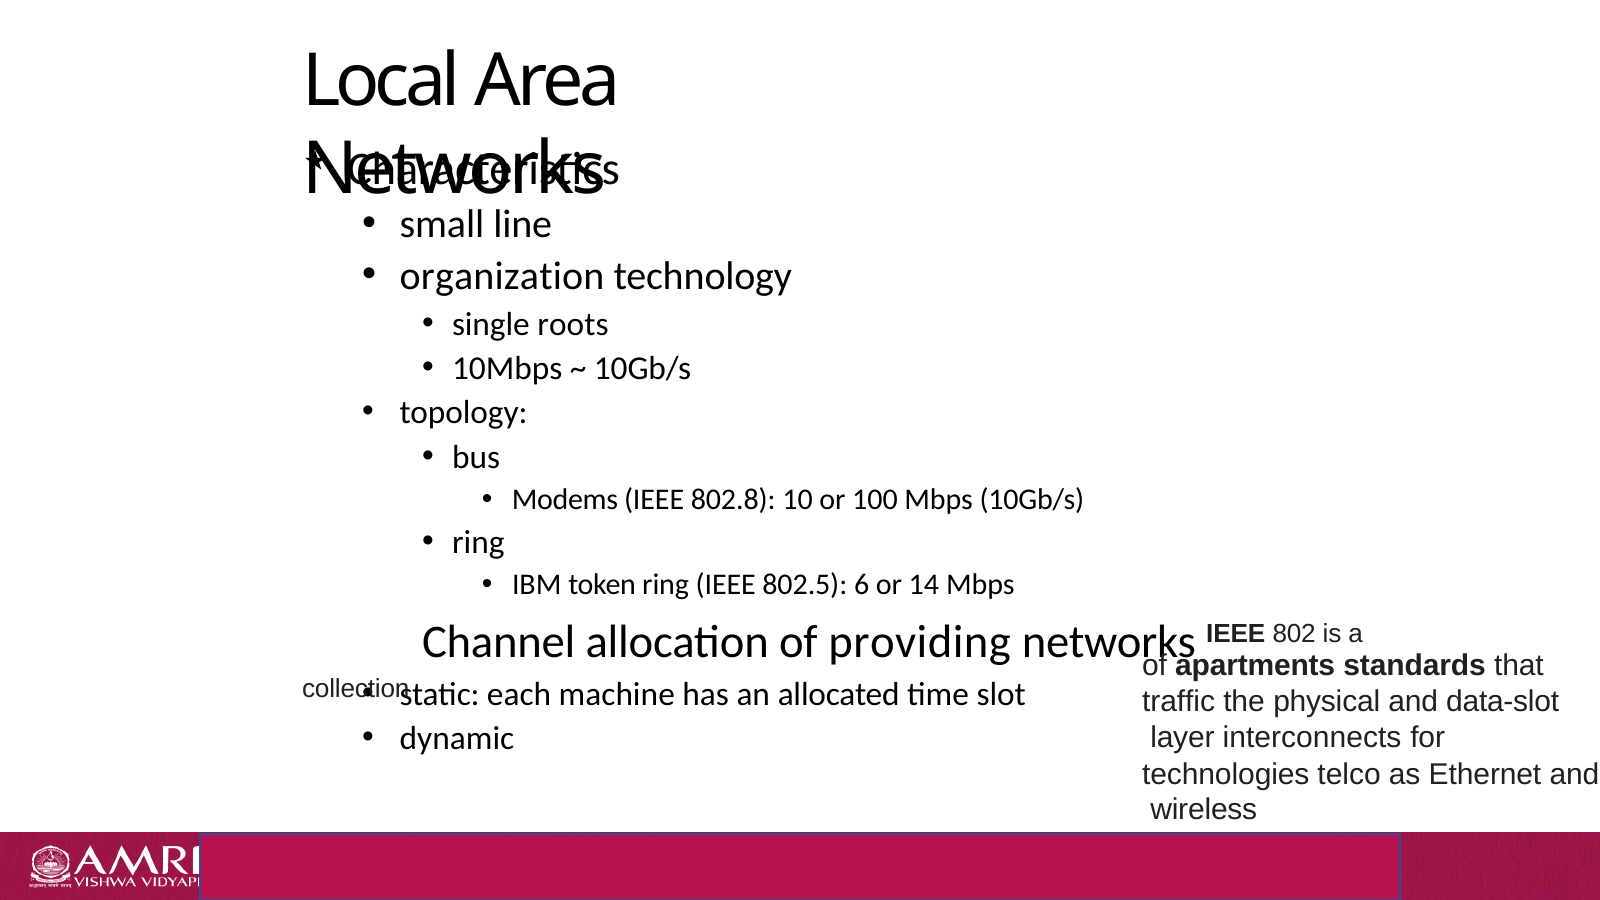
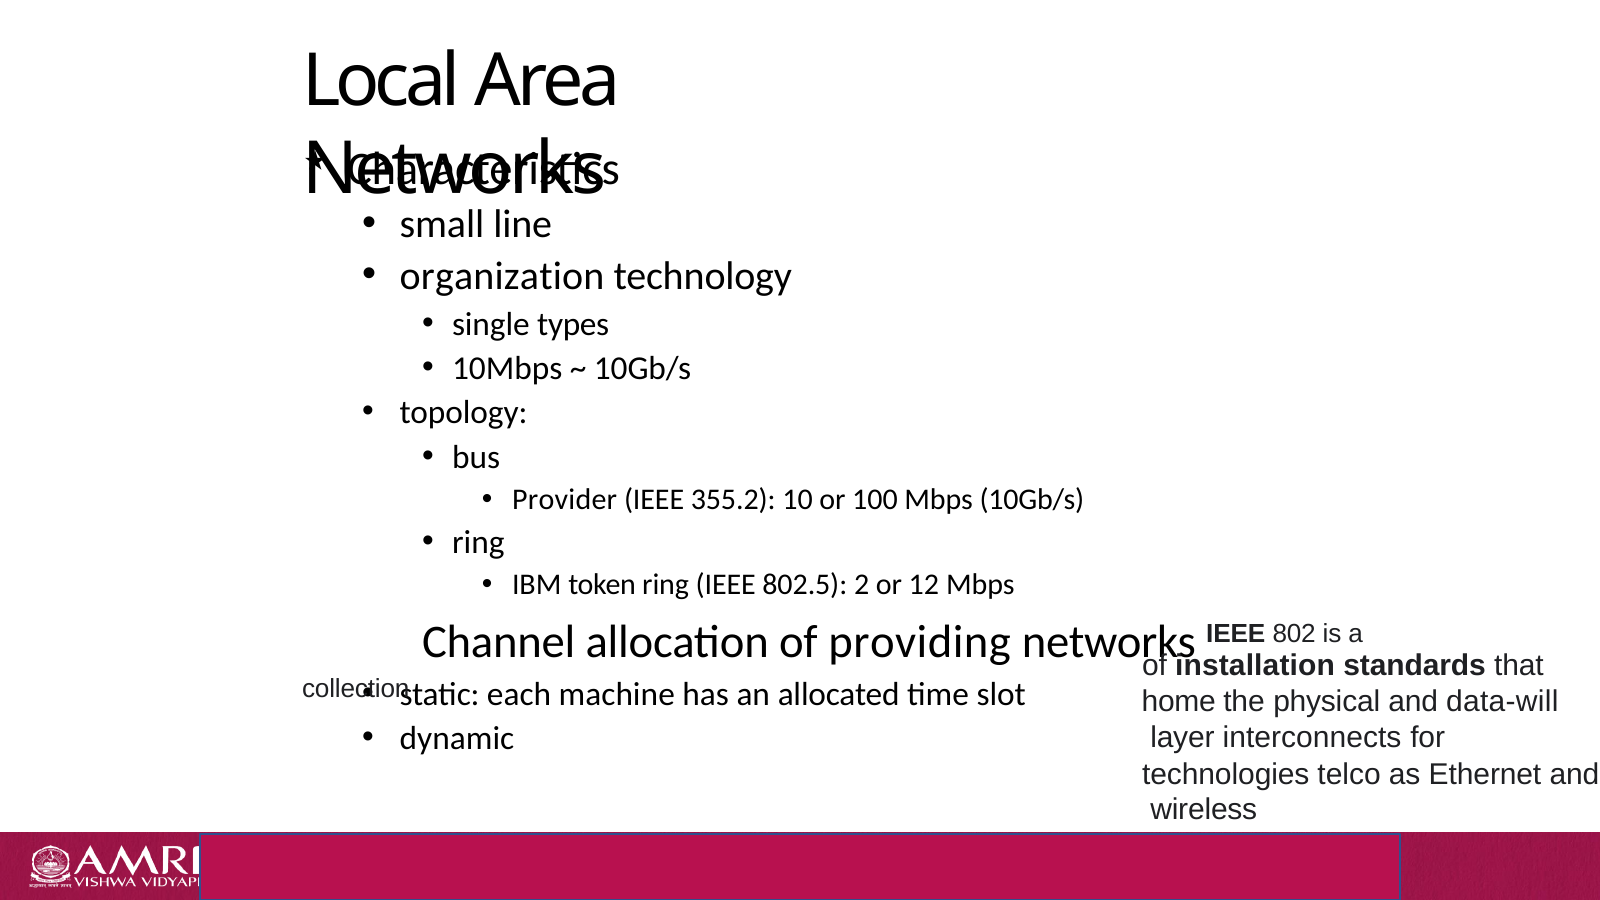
roots: roots -> types (573, 324)
Modems: Modems -> Provider (565, 500)
802.8: 802.8 -> 355.2 (733, 500)
6: 6 -> 2 (862, 585)
14: 14 -> 12 (924, 585)
apartments: apartments -> installation (1255, 665)
traffic: traffic -> home (1179, 701)
data-slot: data-slot -> data-will (1502, 701)
